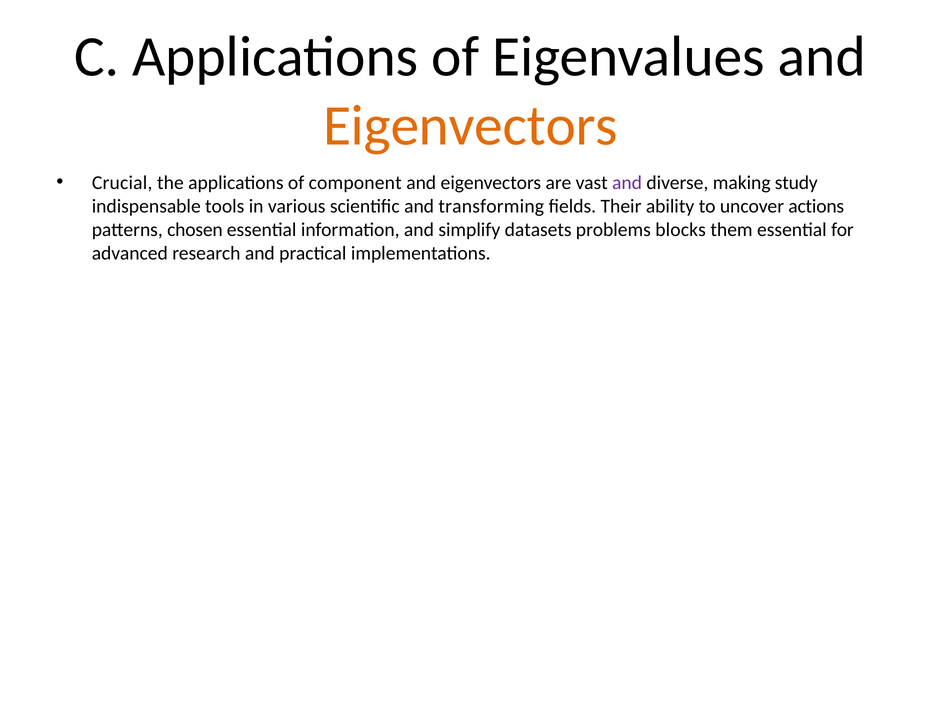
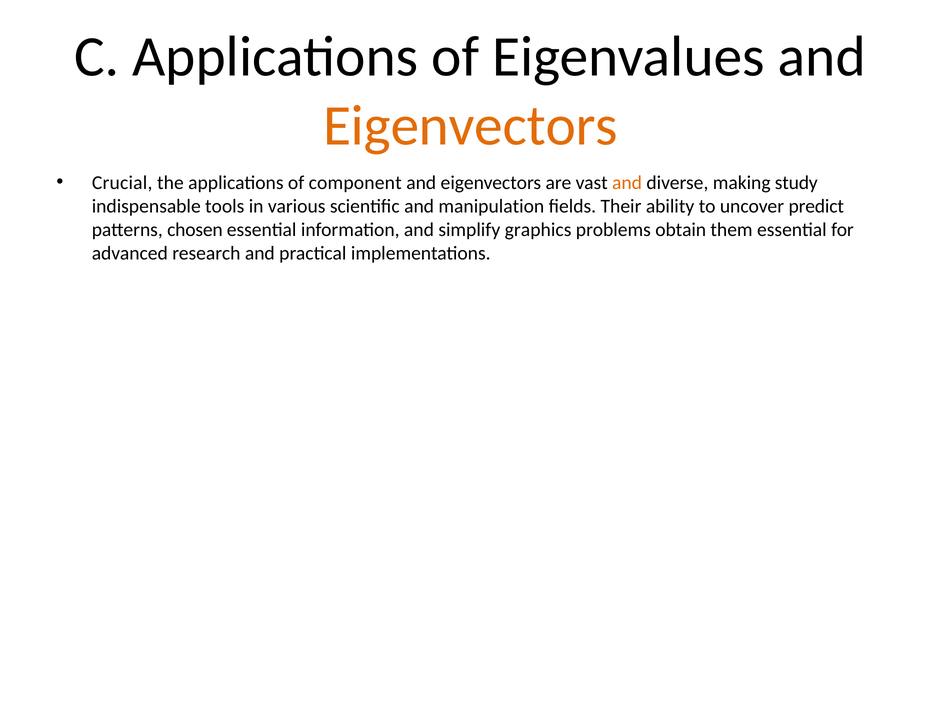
and colour: purple -> orange (627, 183)
transforming: transforming -> manipulation (491, 206)
actions: actions -> predict (816, 206)
datasets: datasets -> graphics (538, 230)
blocks: blocks -> obtain (681, 230)
